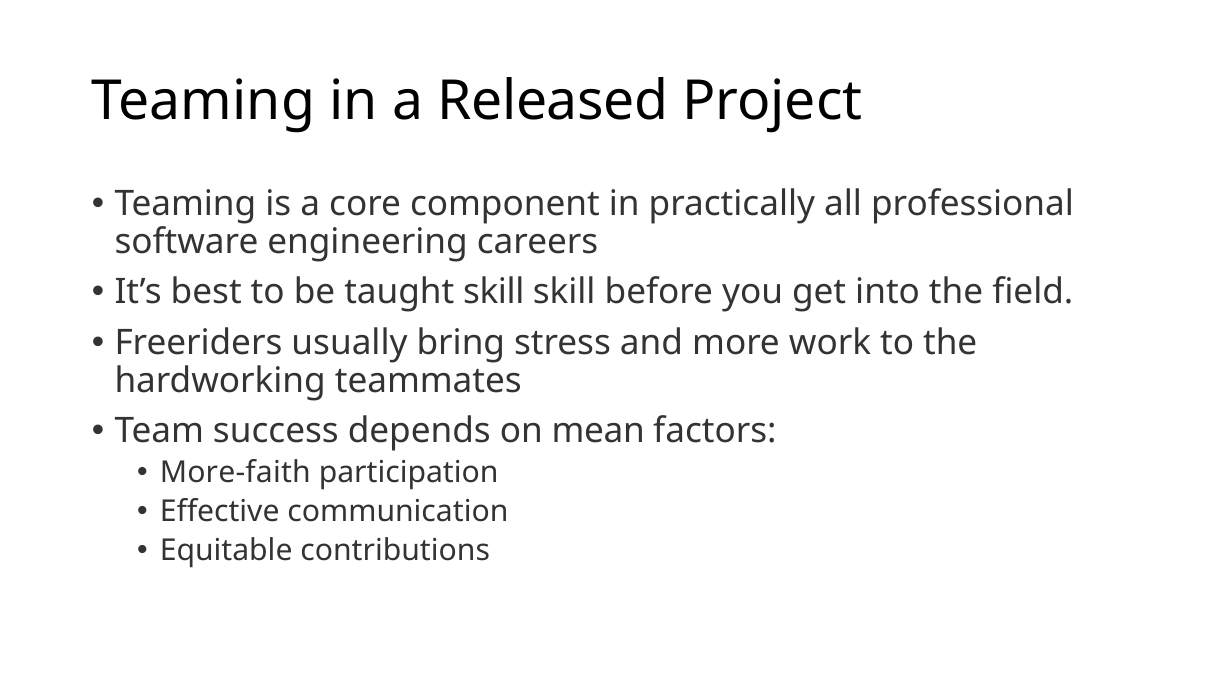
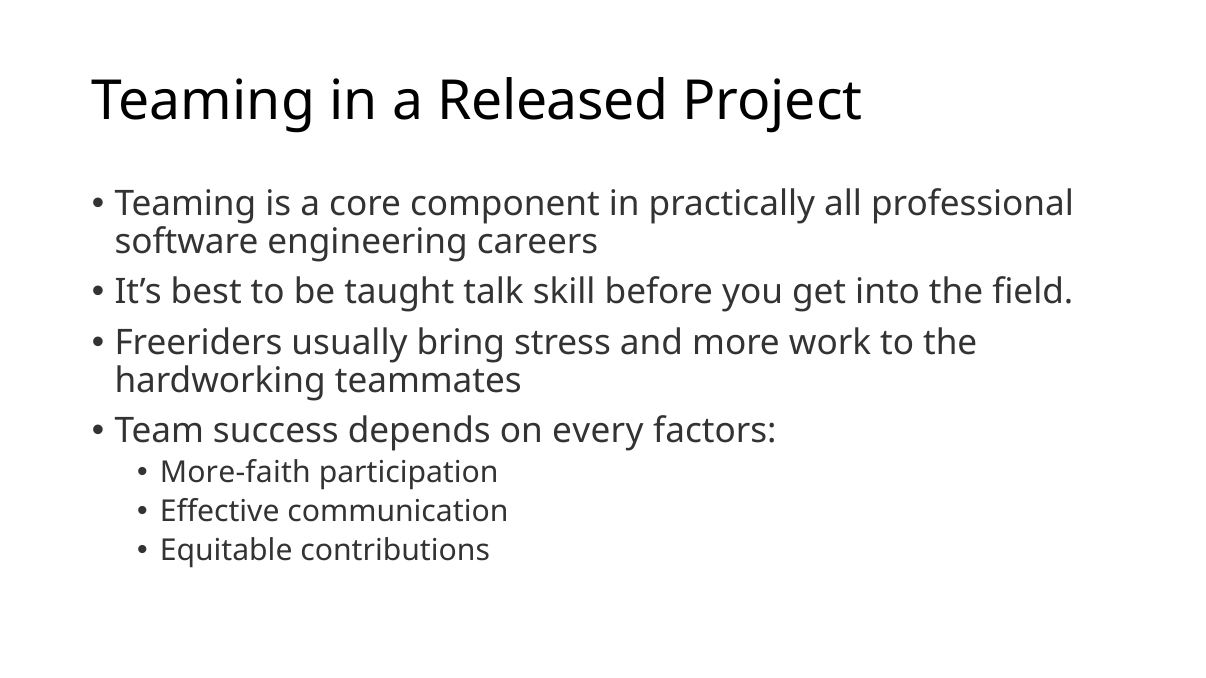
taught skill: skill -> talk (494, 292)
mean: mean -> every (598, 432)
